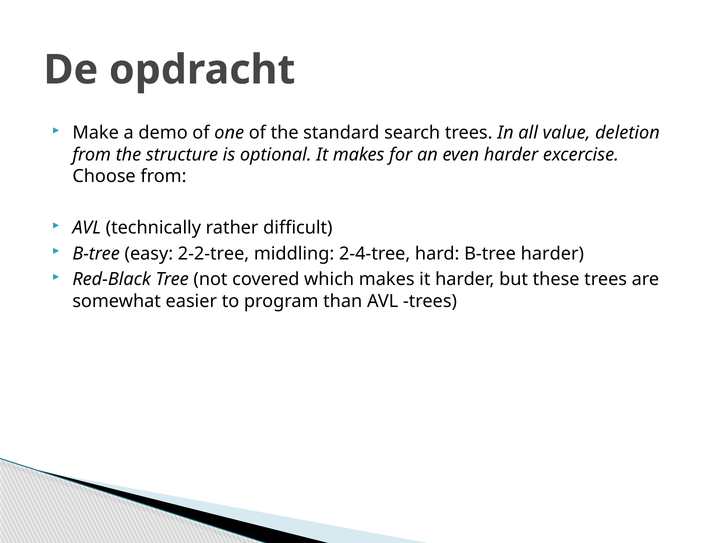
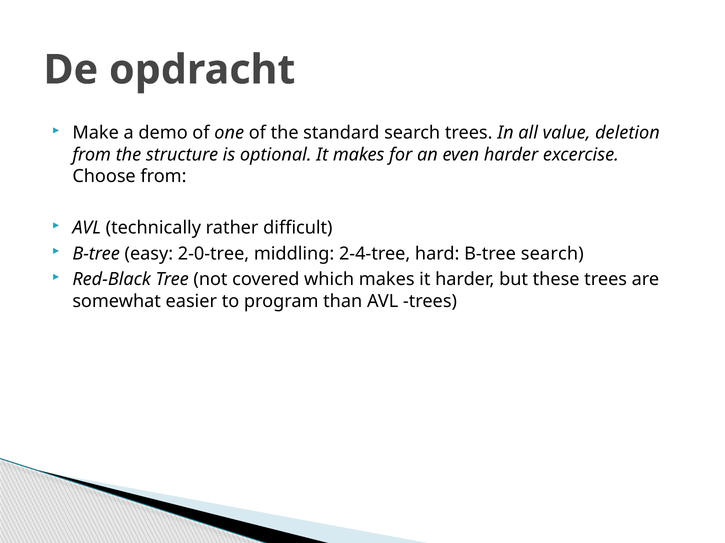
2-2-tree: 2-2-tree -> 2-0-tree (214, 254)
B-tree harder: harder -> search (552, 254)
